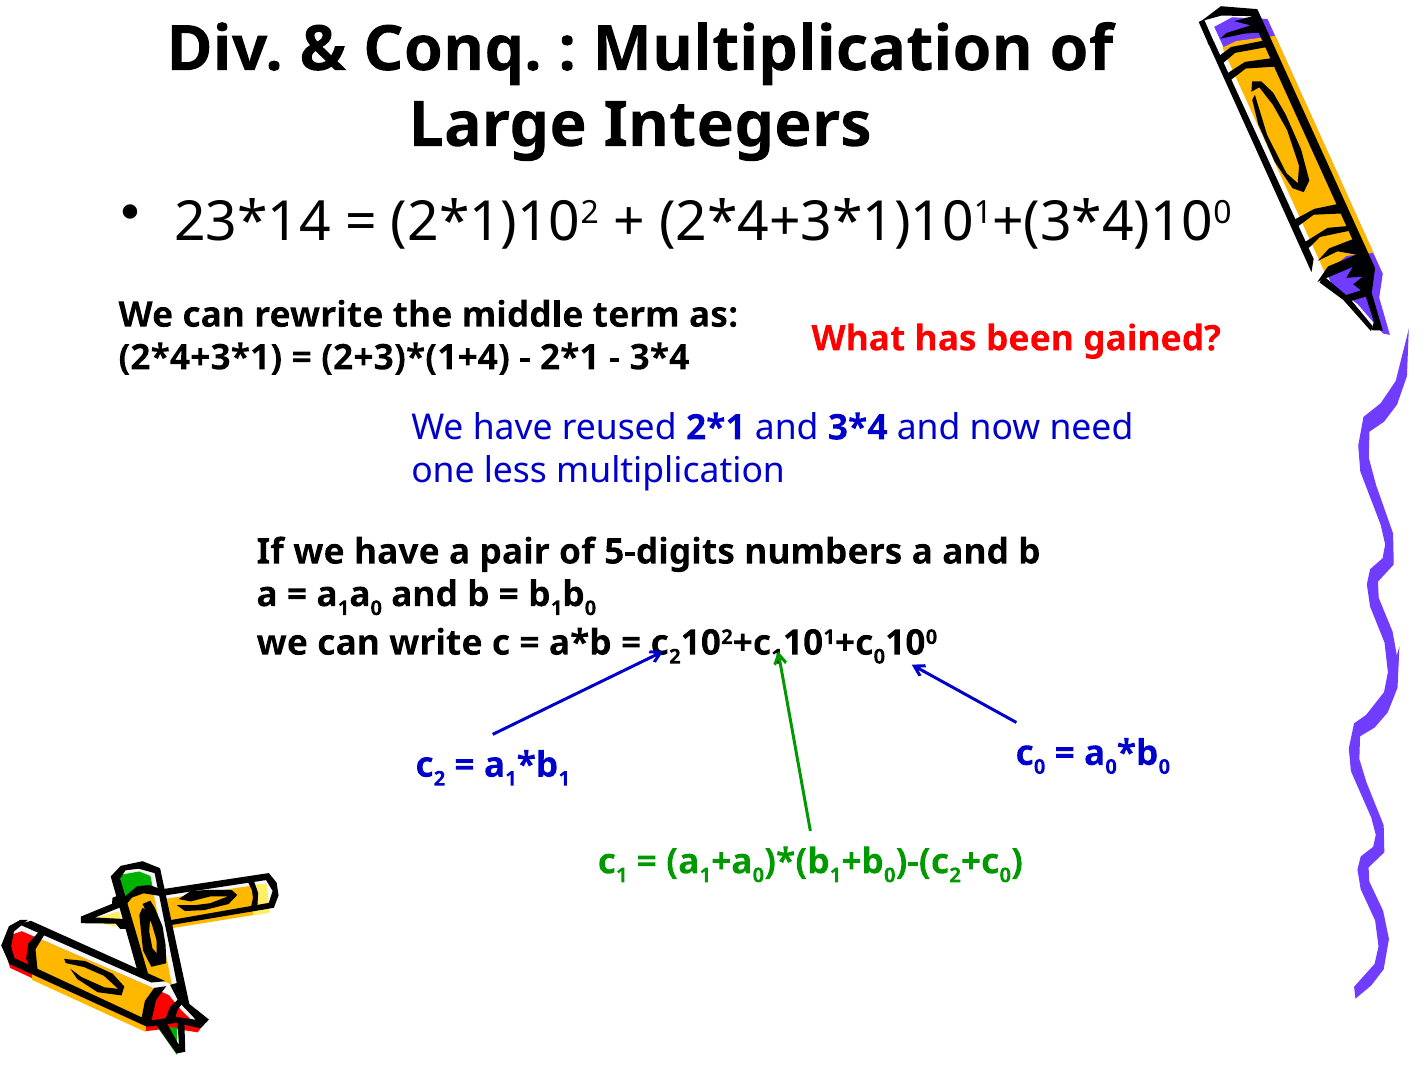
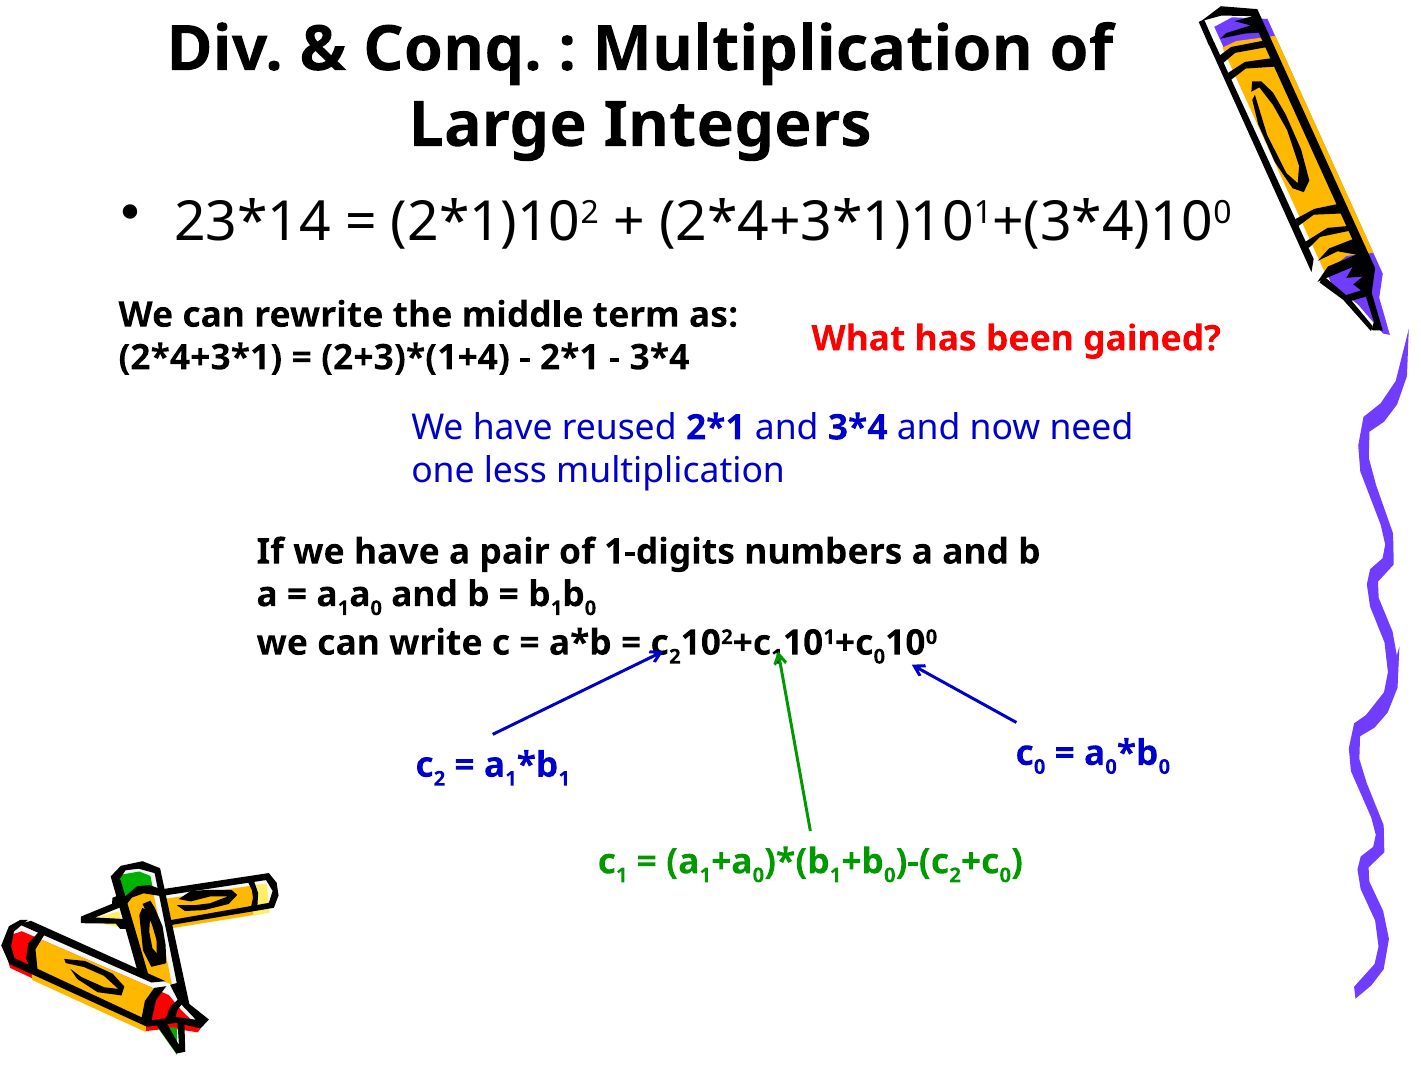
5-digits: 5-digits -> 1-digits (670, 552)
